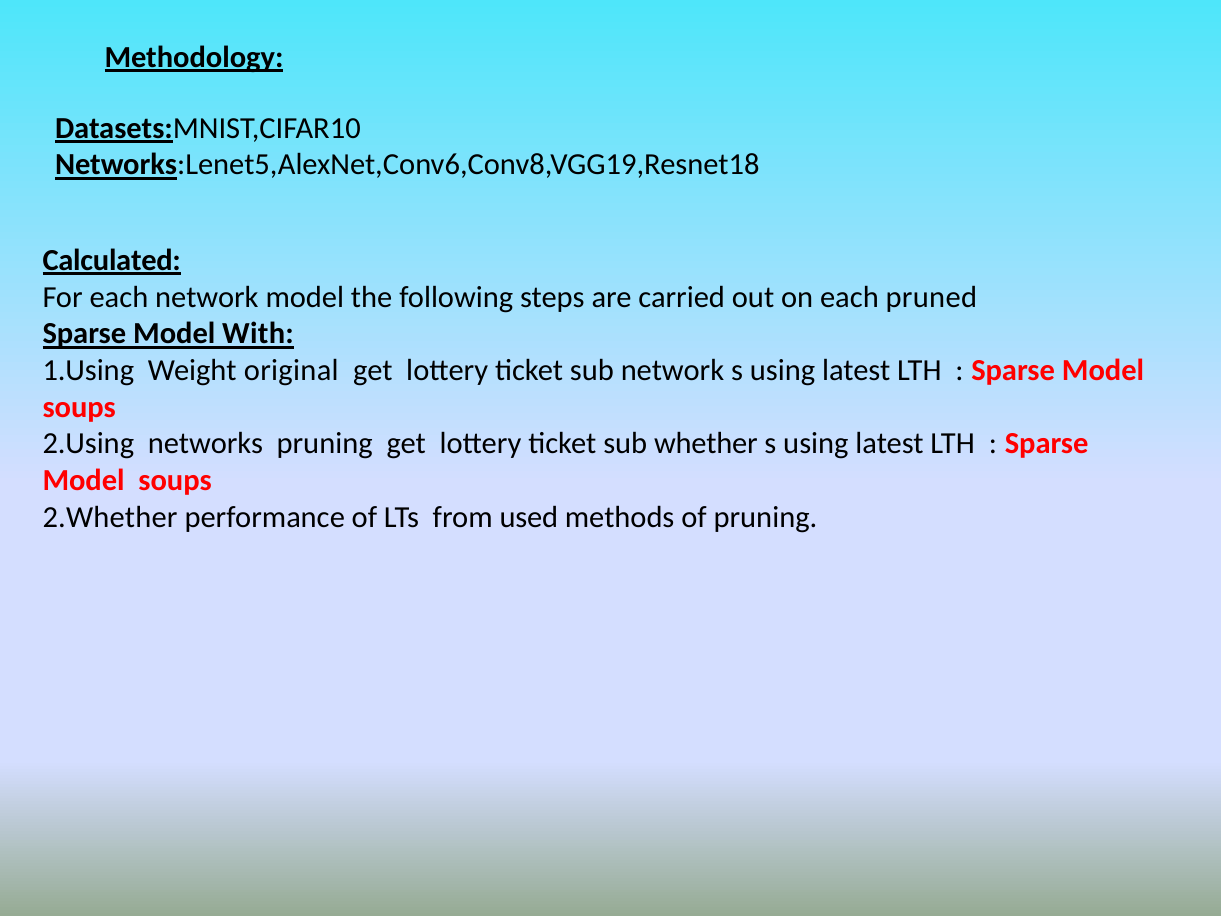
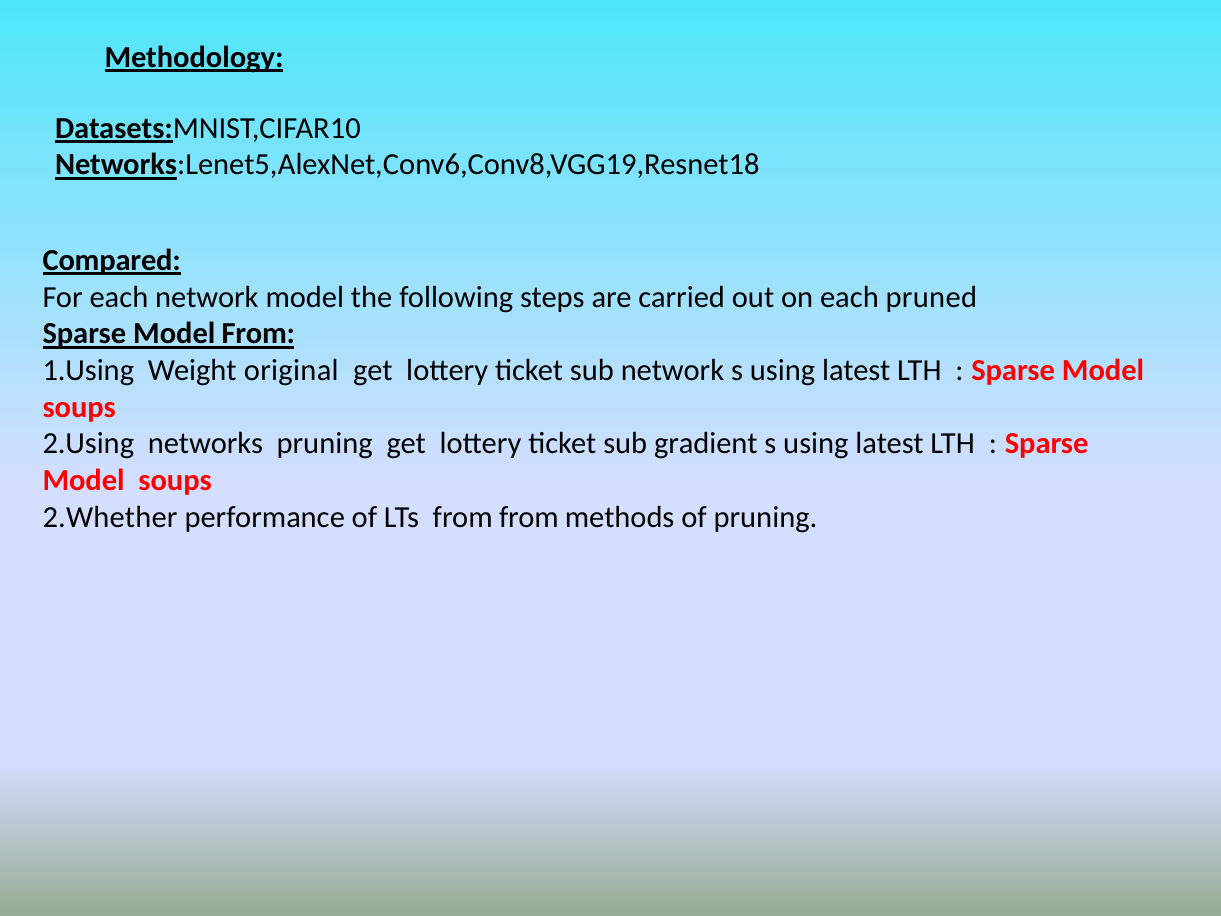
Calculated: Calculated -> Compared (112, 260)
Model With: With -> From (258, 334)
whether: whether -> gradient (706, 444)
from used: used -> from (529, 517)
